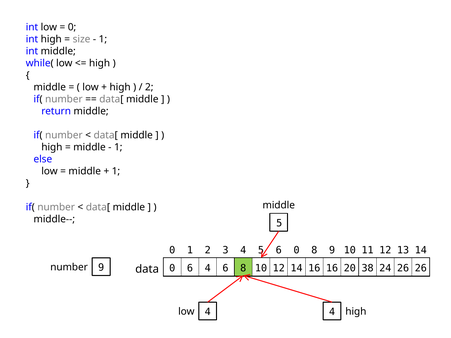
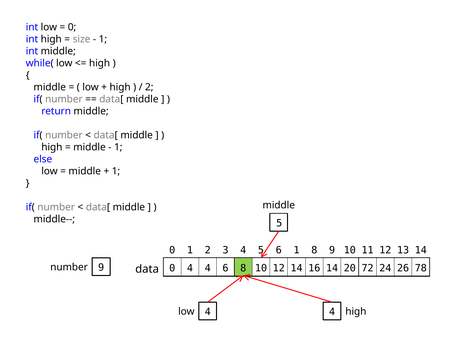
6 0: 0 -> 1 (297, 250)
0 6: 6 -> 4 (190, 268)
16 16: 16 -> 14 (332, 268)
38: 38 -> 72 (368, 268)
26 26: 26 -> 78 (421, 268)
